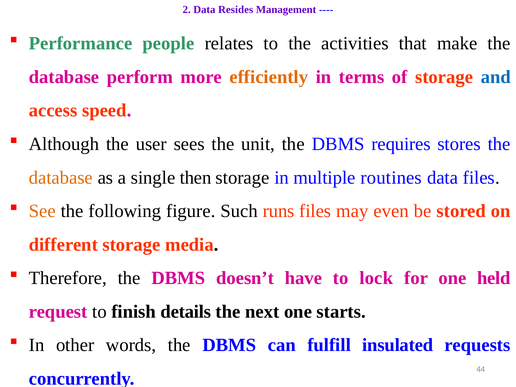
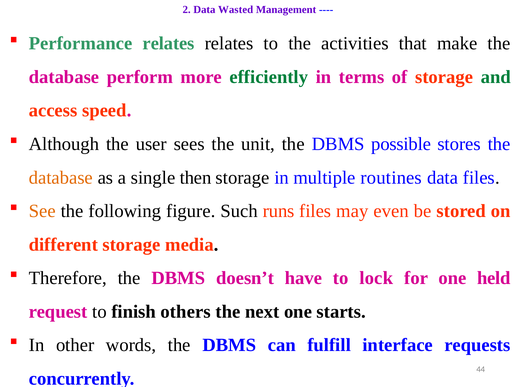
Resides: Resides -> Wasted (236, 10)
Performance people: people -> relates (169, 43)
efficiently colour: orange -> green (269, 77)
and colour: blue -> green (496, 77)
requires: requires -> possible (401, 144)
details: details -> others (186, 312)
insulated: insulated -> interface (398, 345)
